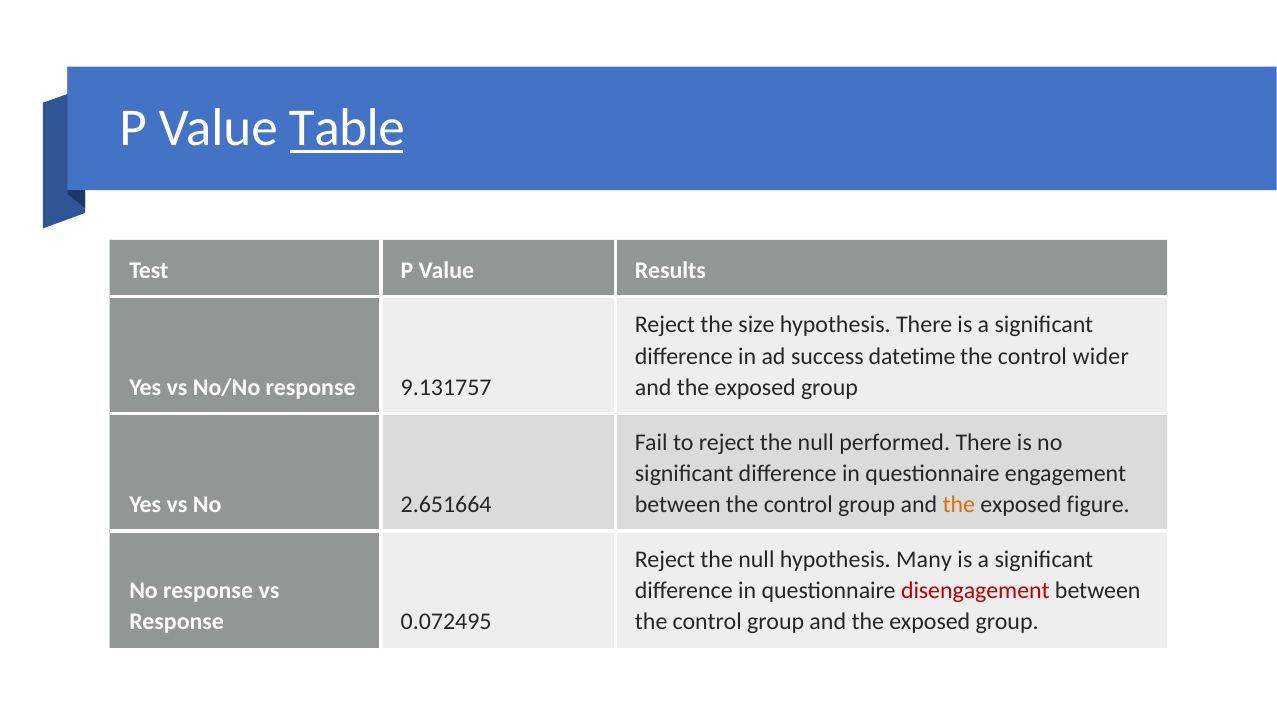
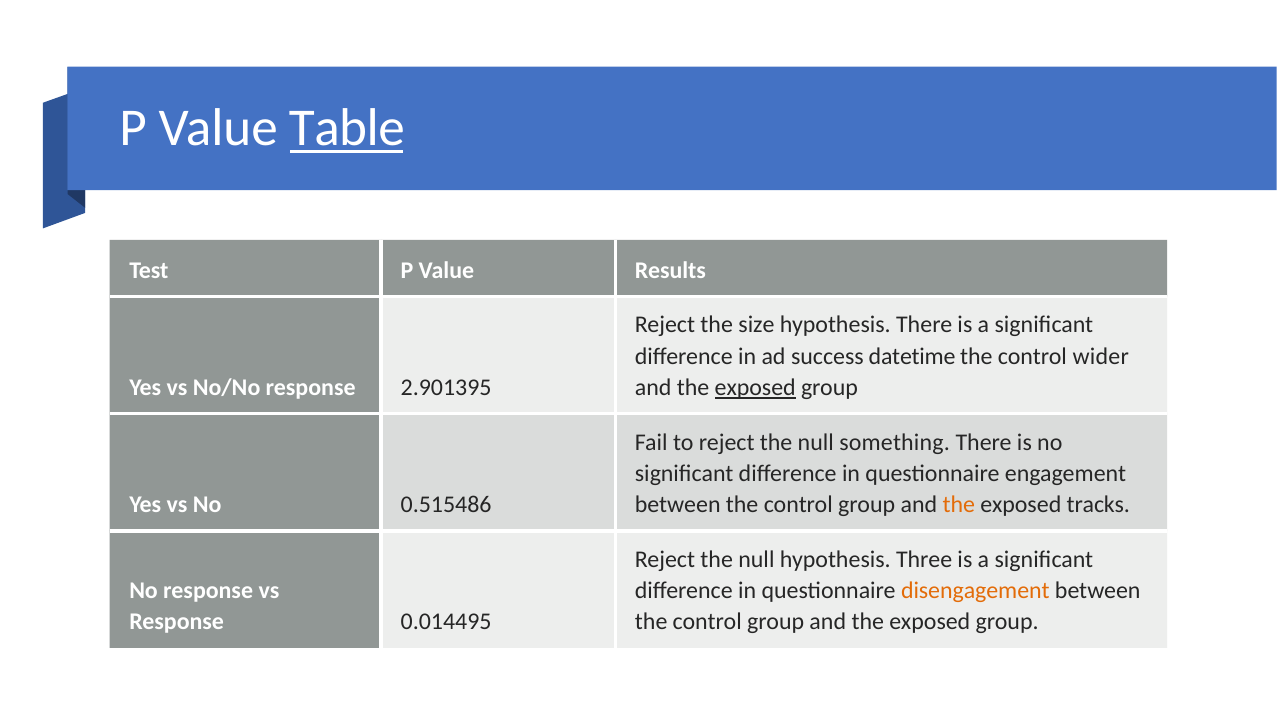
9.131757: 9.131757 -> 2.901395 (446, 388)
exposed underline: none -> present (755, 388)
performed: performed -> something (895, 442)
2.651664: 2.651664 -> 0.515486 (446, 505)
figure: figure -> tracks (1098, 505)
Many: Many -> Three (924, 560)
disengagement colour: red -> orange (975, 591)
0.072495: 0.072495 -> 0.014495 (446, 622)
